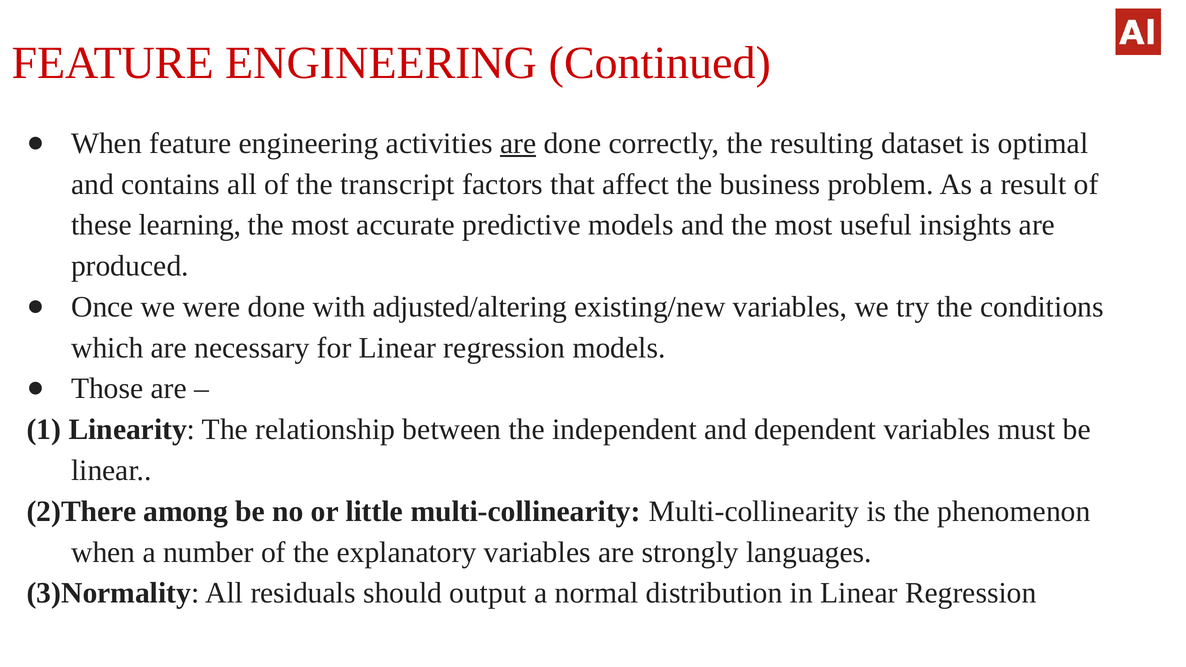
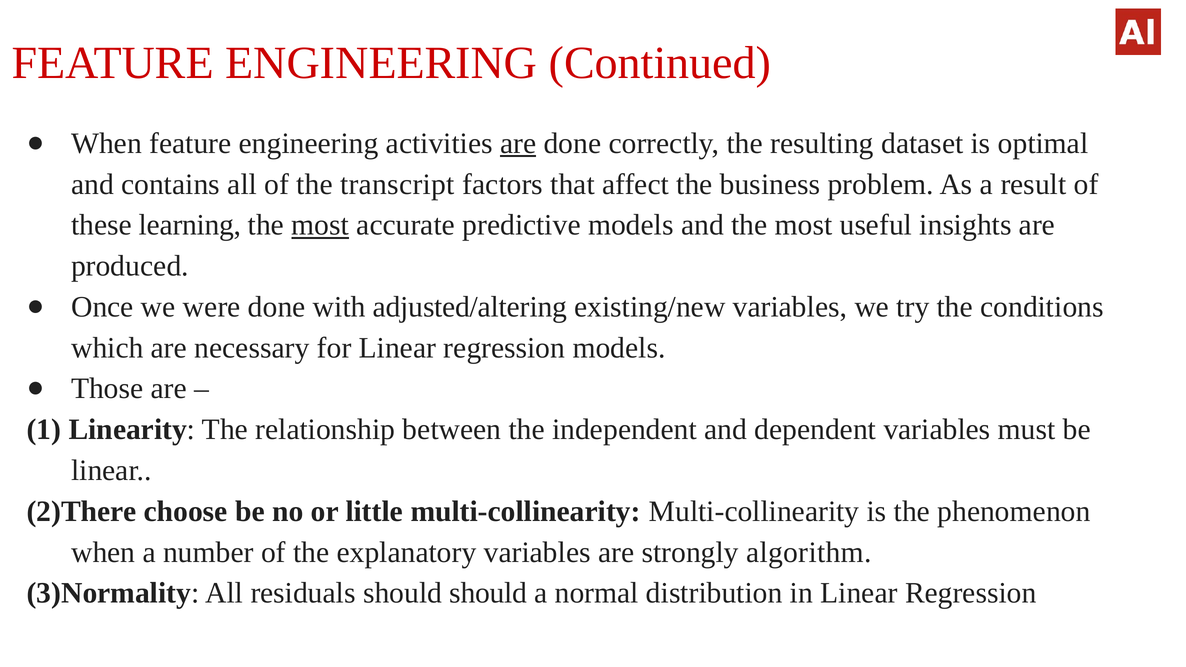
most underline: none -> present (320, 225)
among: among -> choose (186, 511)
languages: languages -> algorithm (809, 552)
should output: output -> should (488, 593)
